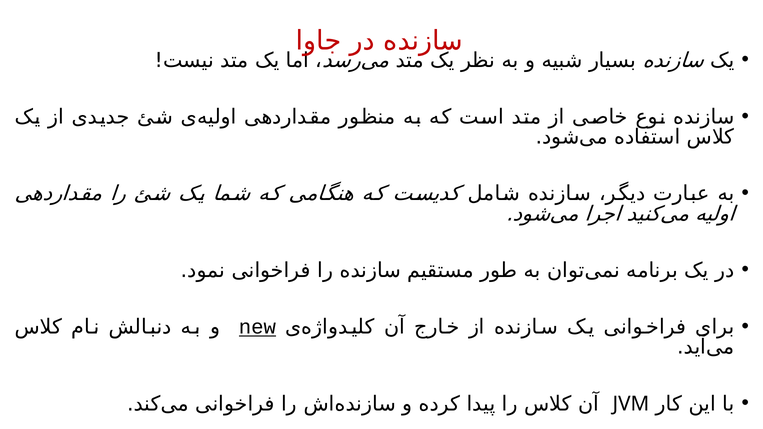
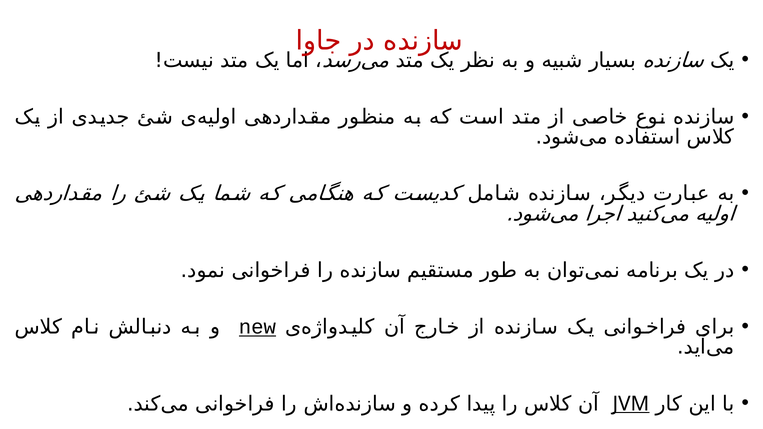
JVM underline: none -> present (631, 404)
